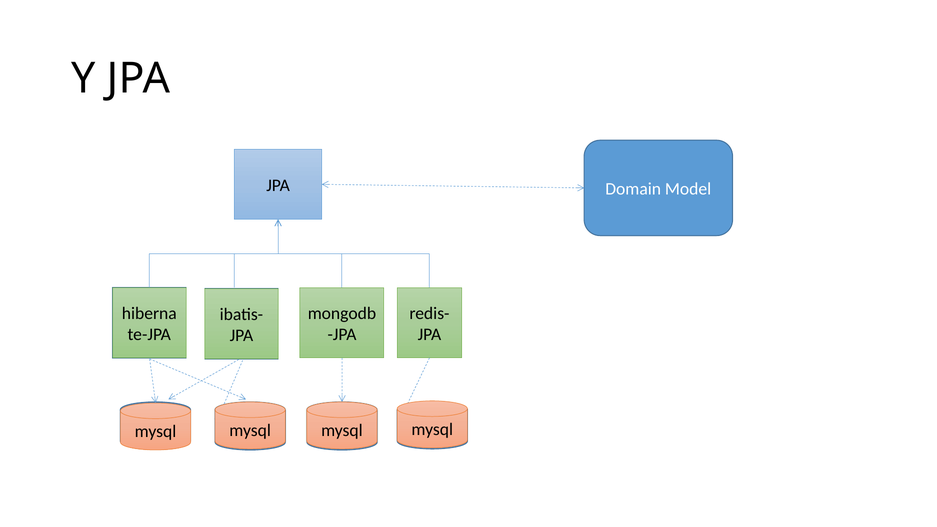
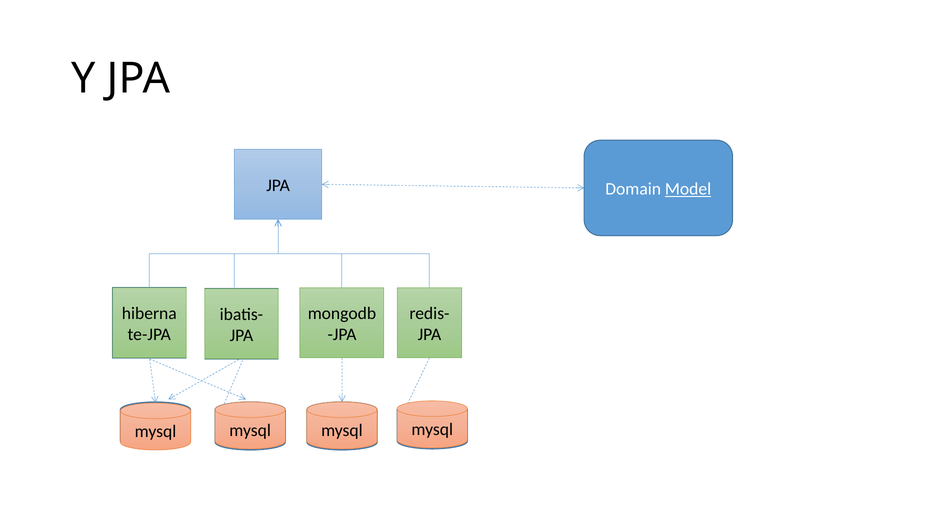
Model underline: none -> present (688, 189)
